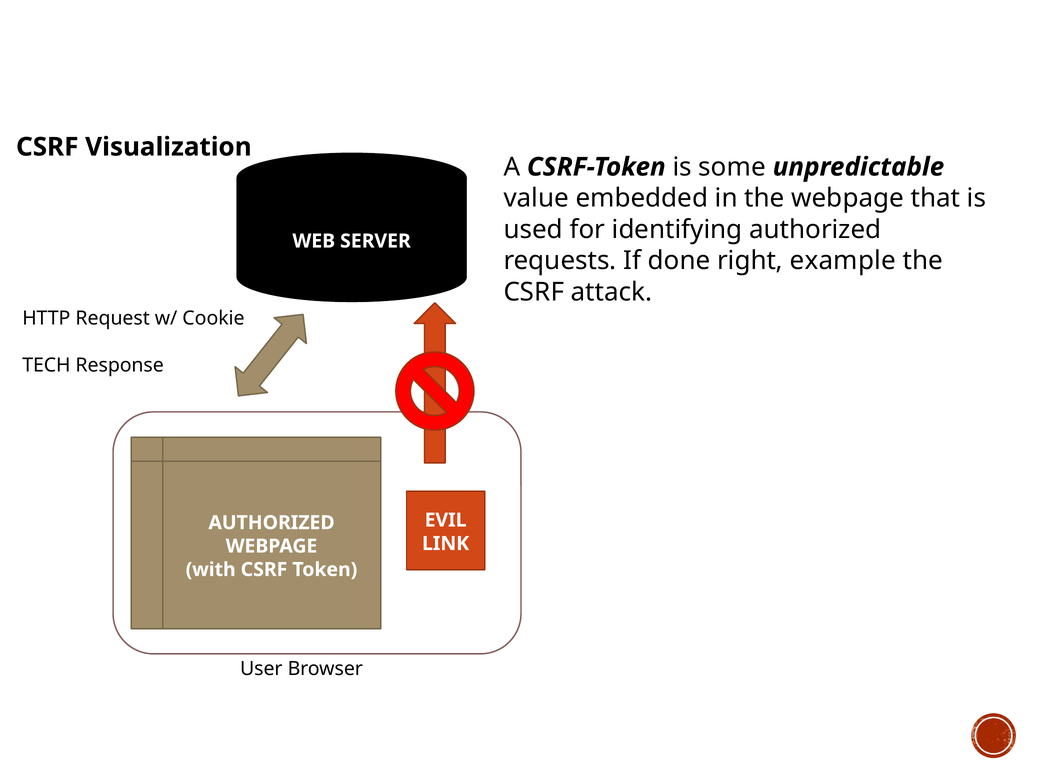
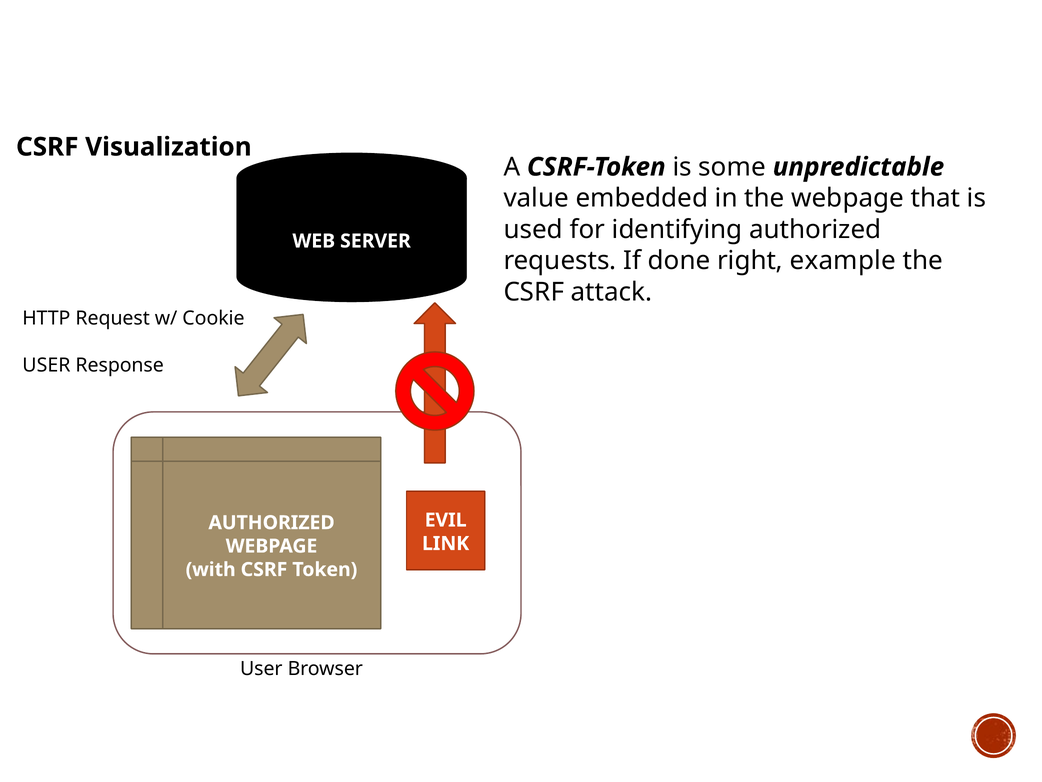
TECH: TECH -> USER (46, 365)
